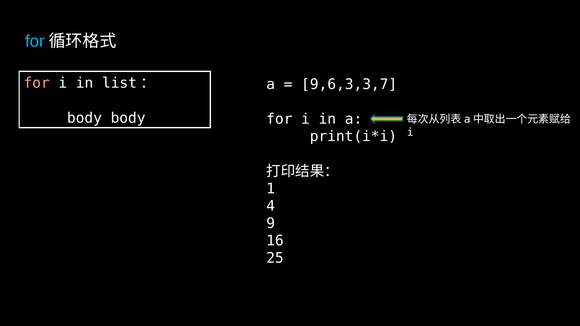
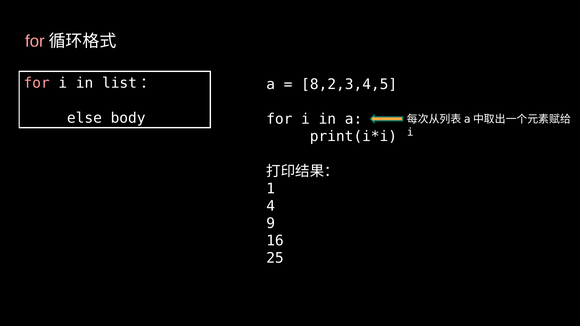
for colour: light blue -> pink (35, 41)
9,6,3,3,7: 9,6,3,3,7 -> 8,2,3,4,5 (349, 84)
body: body -> else (84, 118)
